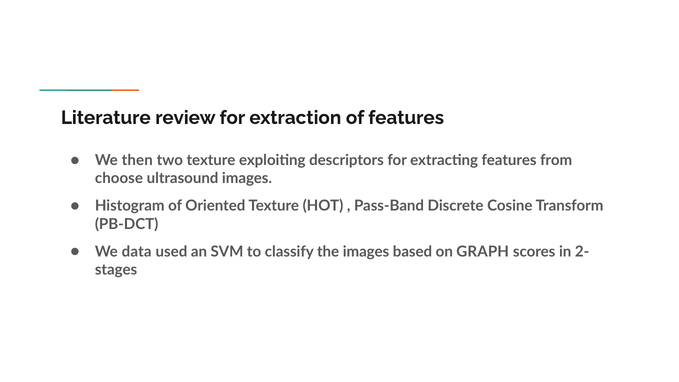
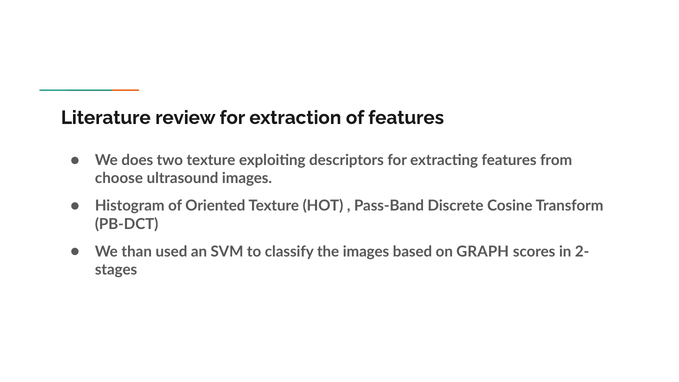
then: then -> does (137, 160)
data: data -> than (137, 252)
